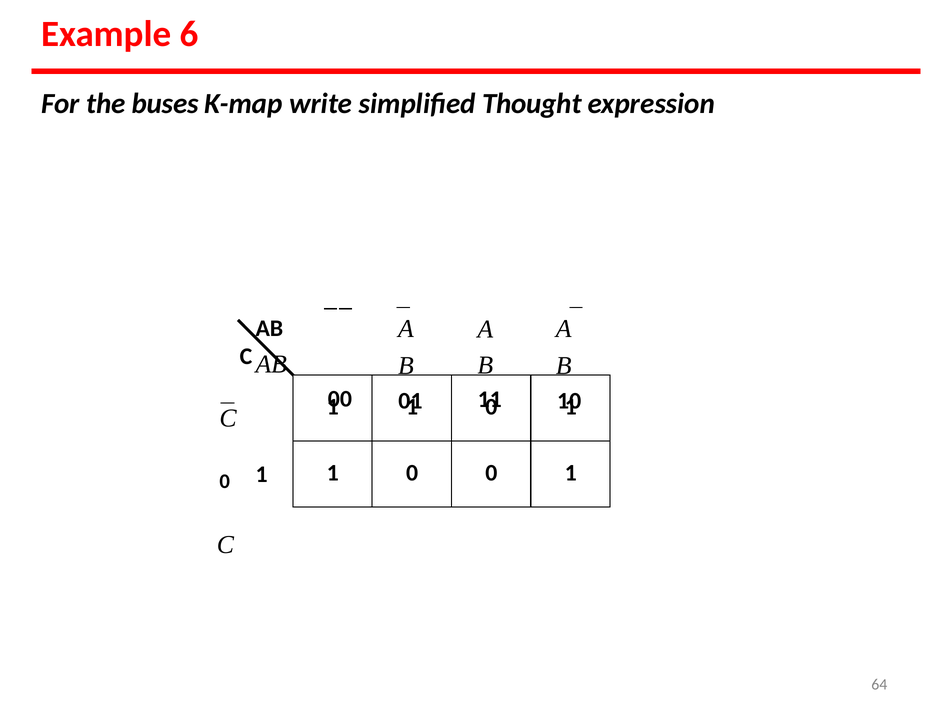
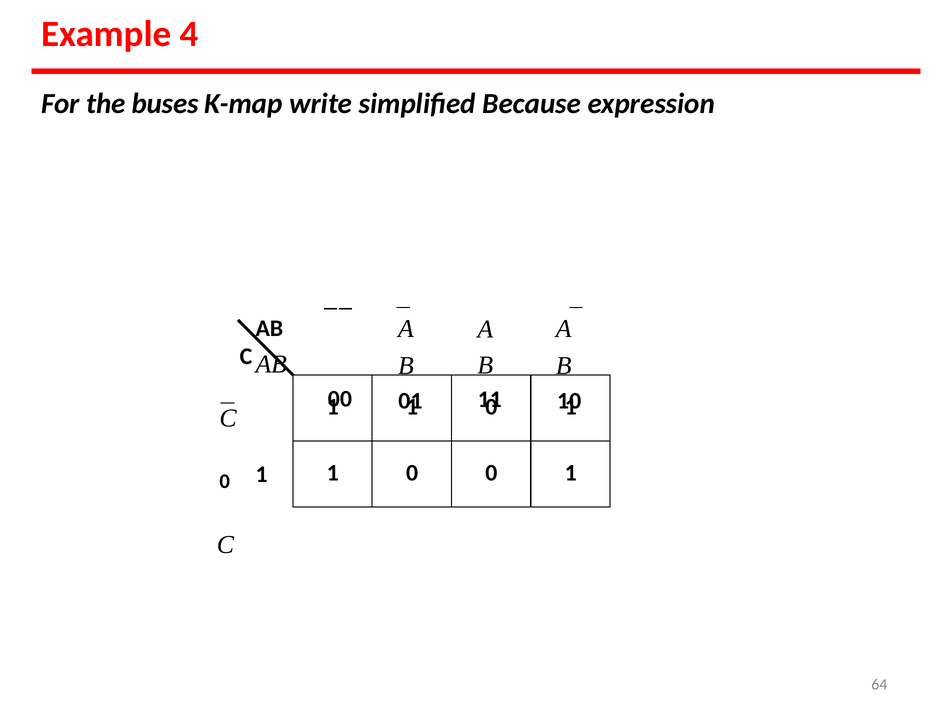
6: 6 -> 4 (189, 34)
Thought: Thought -> Because (532, 103)
